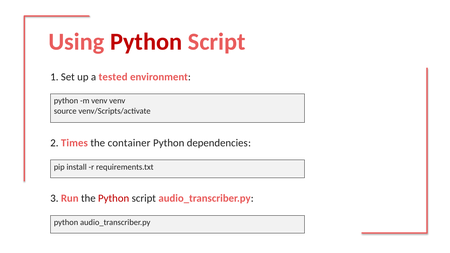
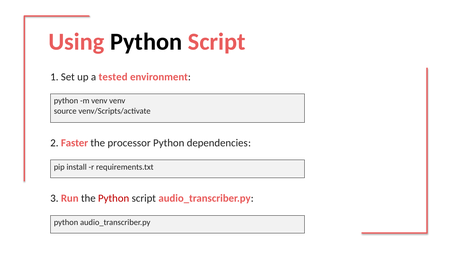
Python colour: red -> black (146, 42)
Times: Times -> Faster (75, 143)
container: container -> processor (129, 143)
